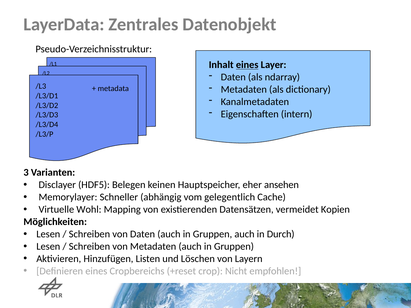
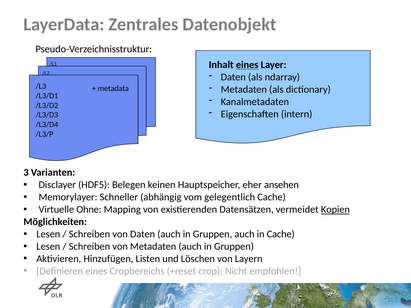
Wohl: Wohl -> Ohne (89, 210)
Kopien underline: none -> present (335, 210)
in Durch: Durch -> Cache (281, 234)
